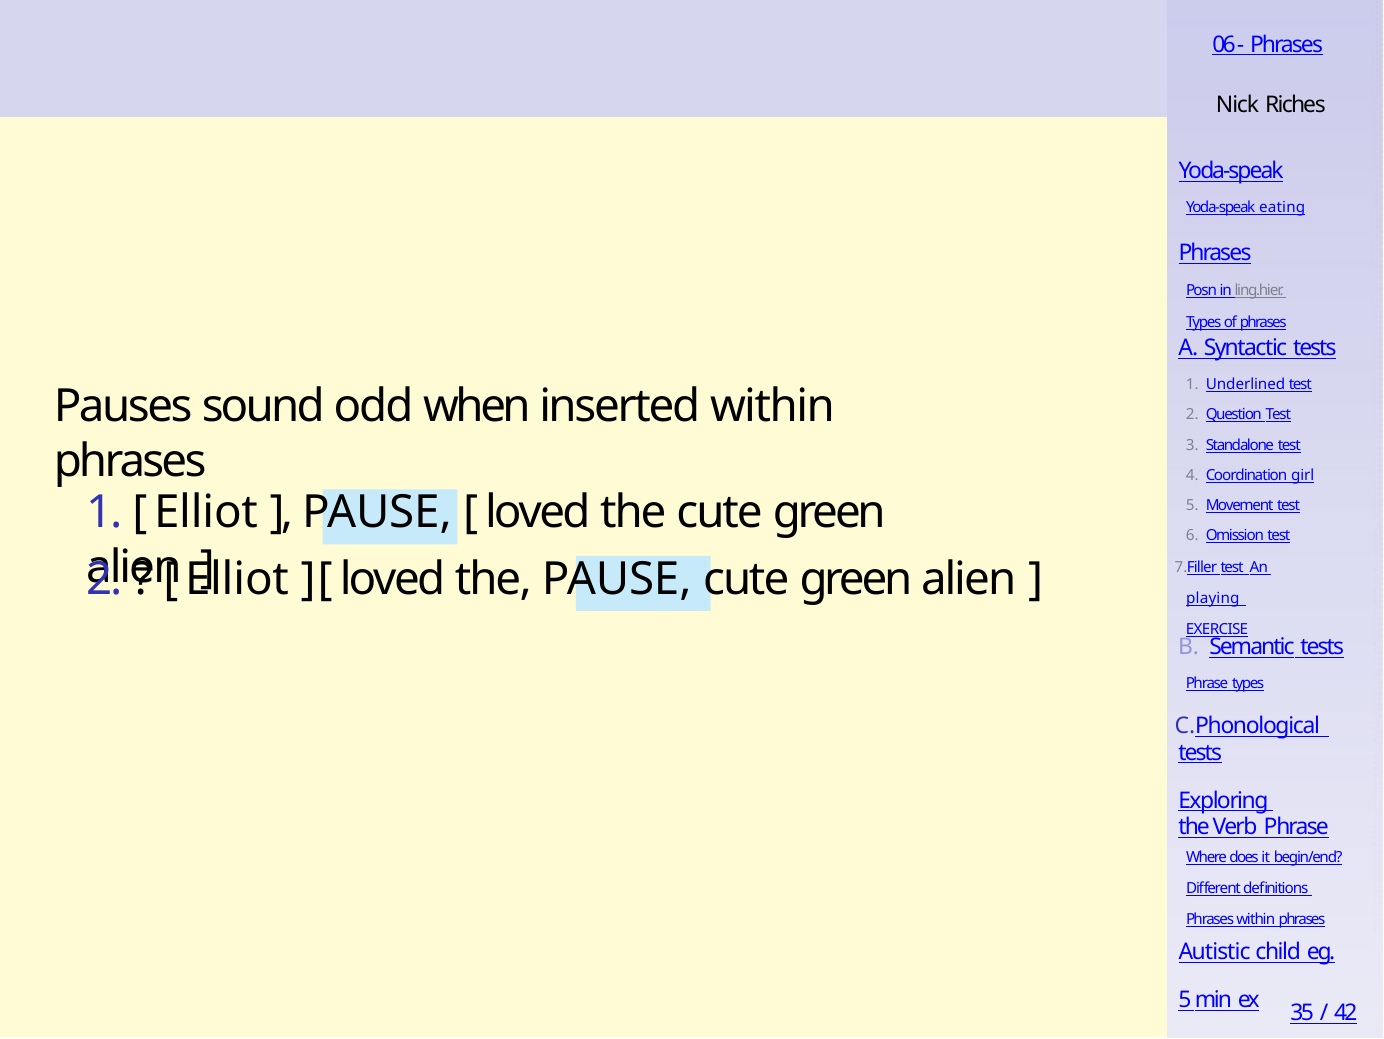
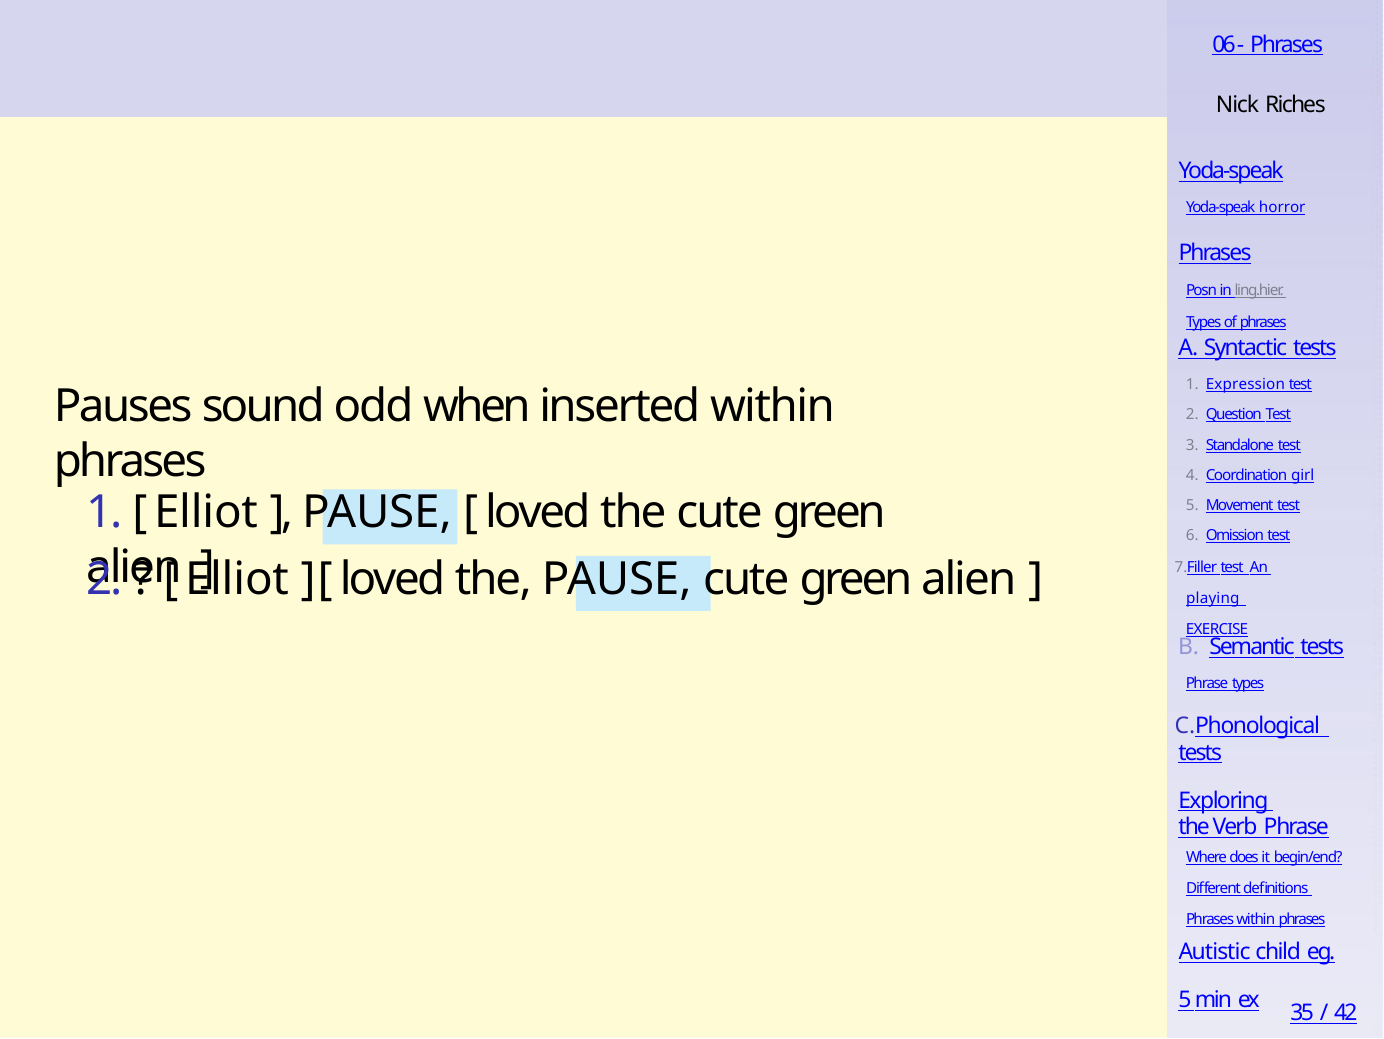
eating: eating -> horror (1282, 208)
Underlined: Underlined -> Expression (1245, 385)
